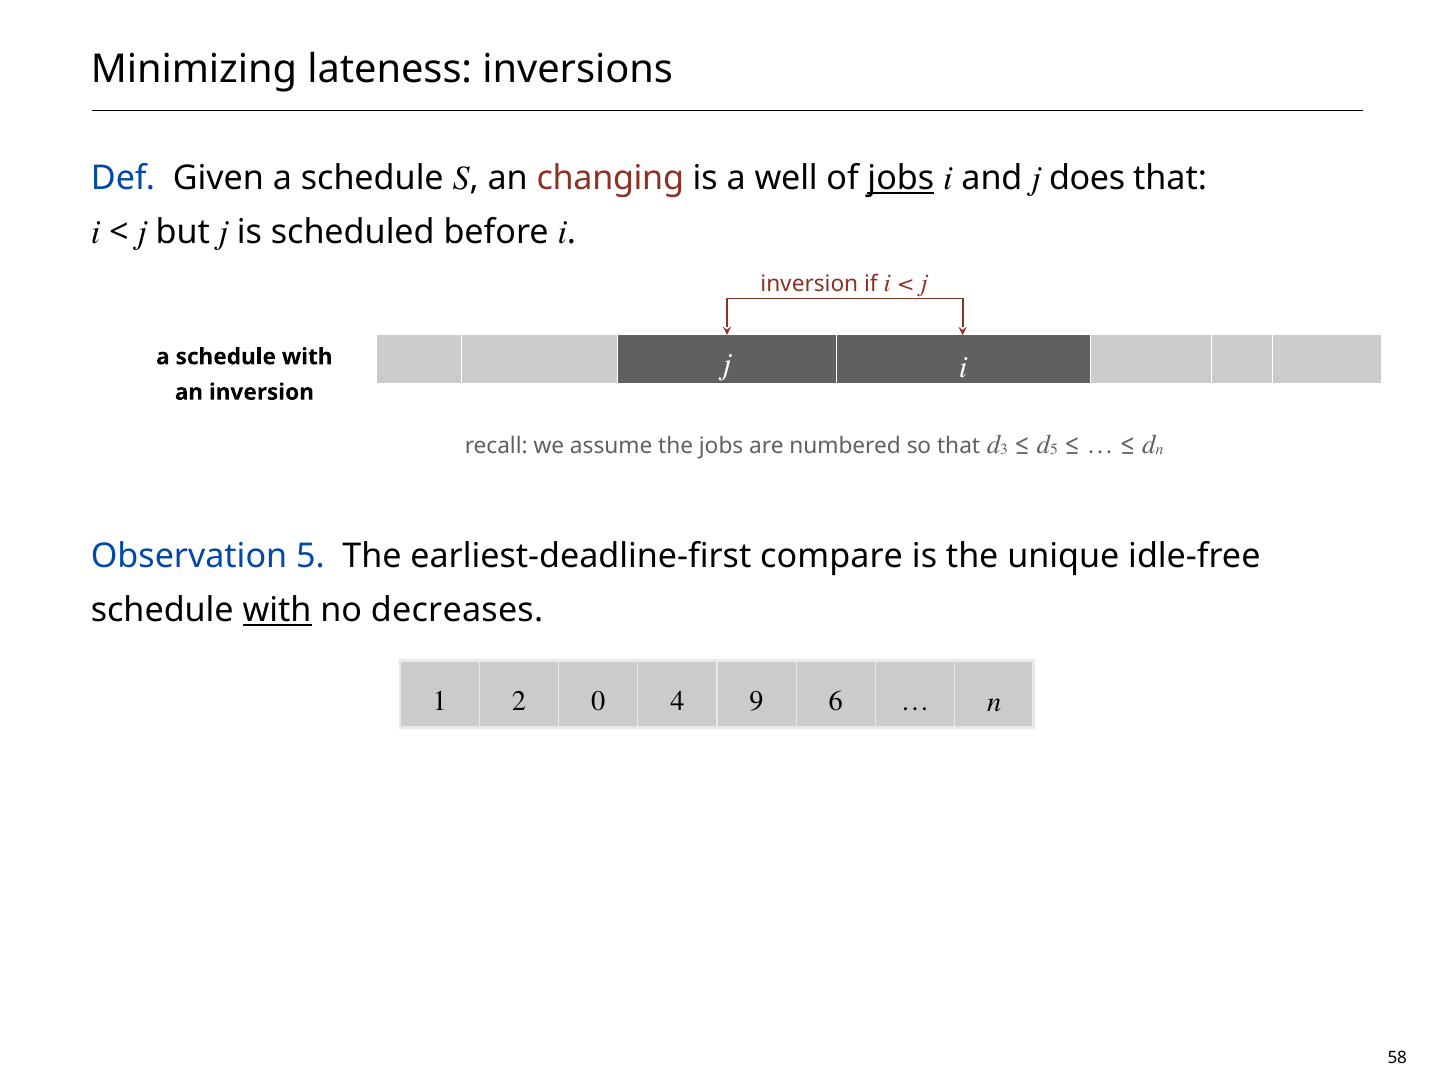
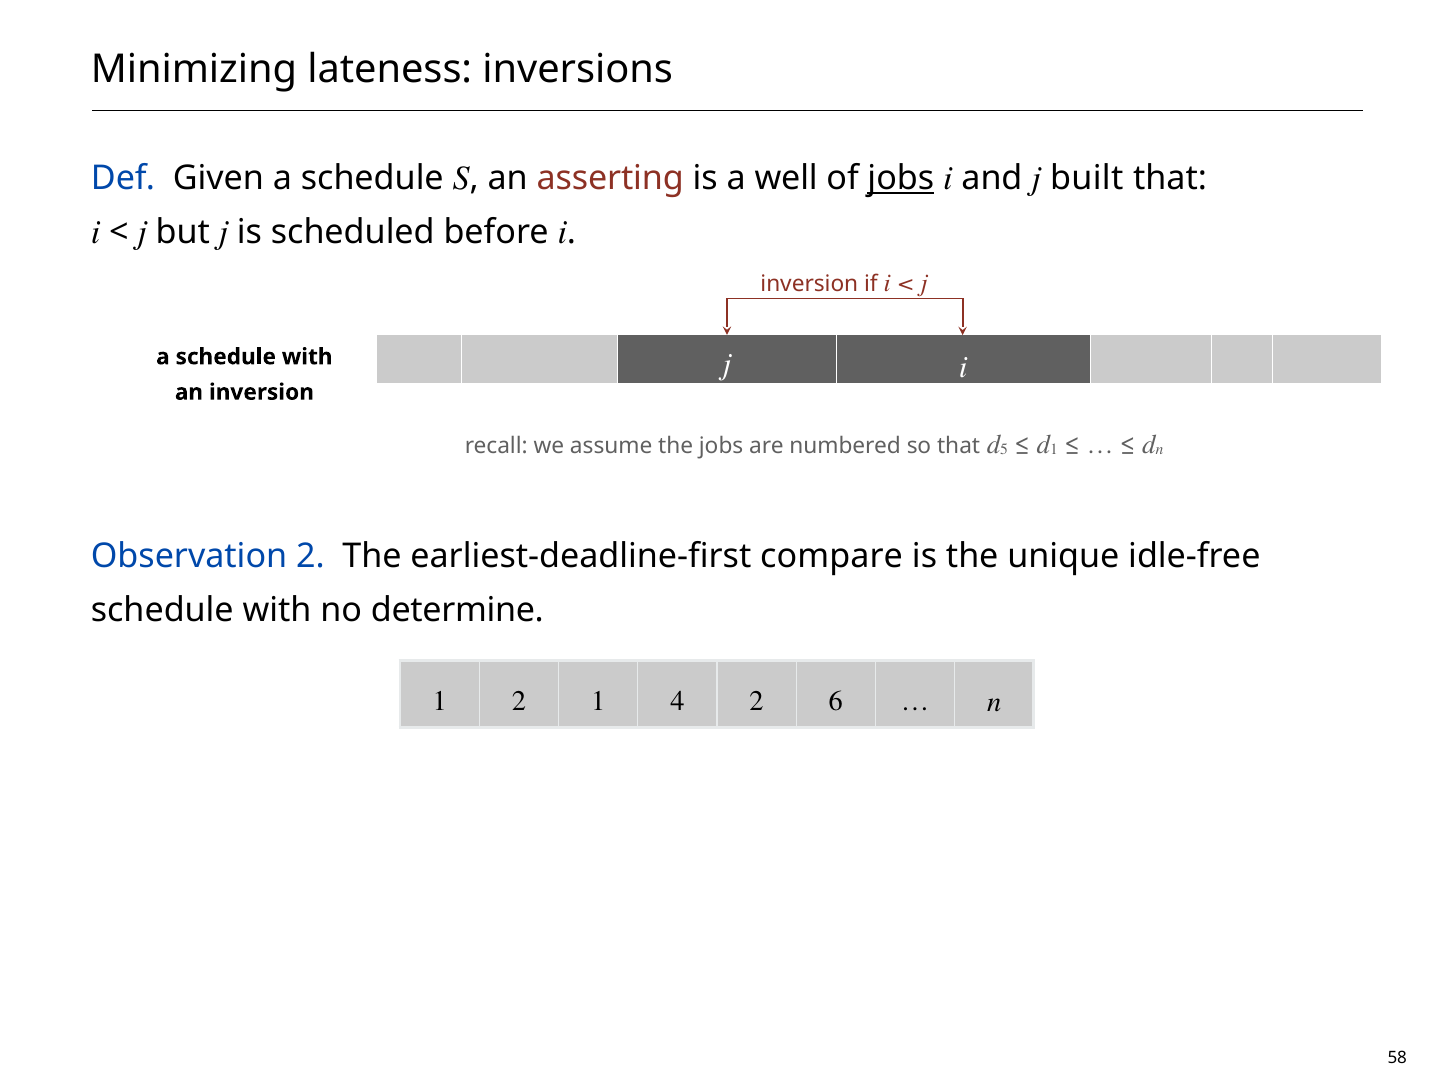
changing: changing -> asserting (610, 178)
does: does -> built (1087, 178)
3: 3 -> 5 (1004, 449)
5: 5 -> 1 (1054, 449)
Observation 5: 5 -> 2 (310, 556)
with underline: present -> none (277, 610)
decreases: decreases -> determine (457, 610)
2 0: 0 -> 1 (598, 701)
4 9: 9 -> 2 (757, 701)
